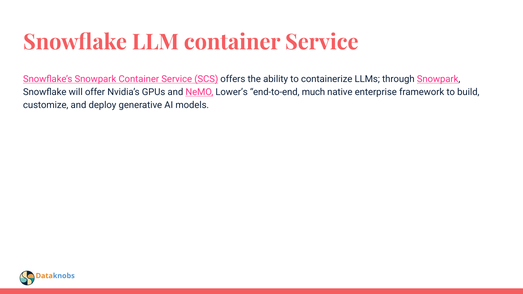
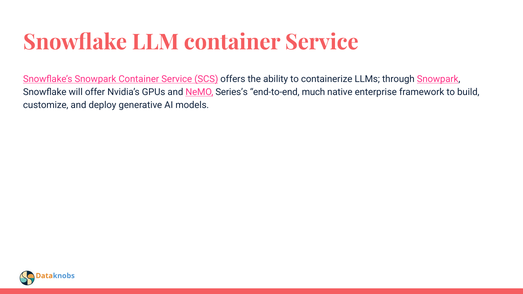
Lower’s: Lower’s -> Series’s (232, 92)
